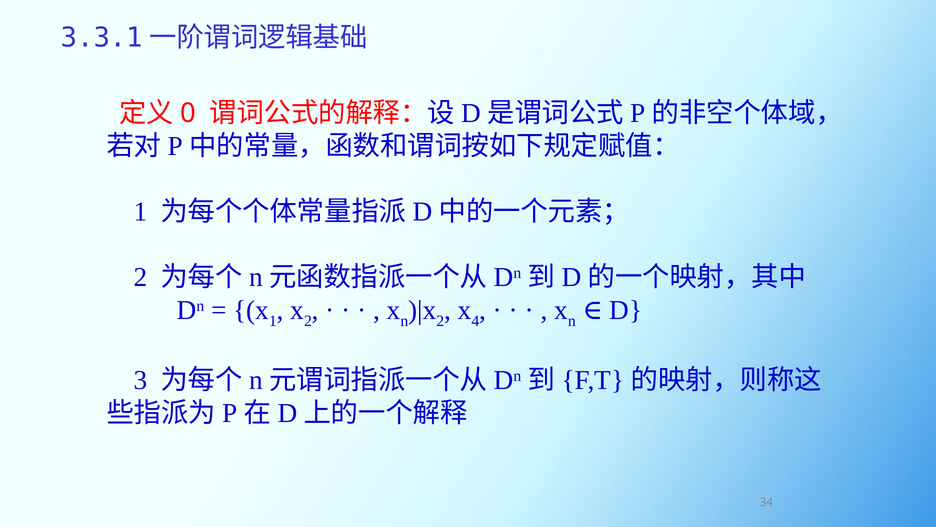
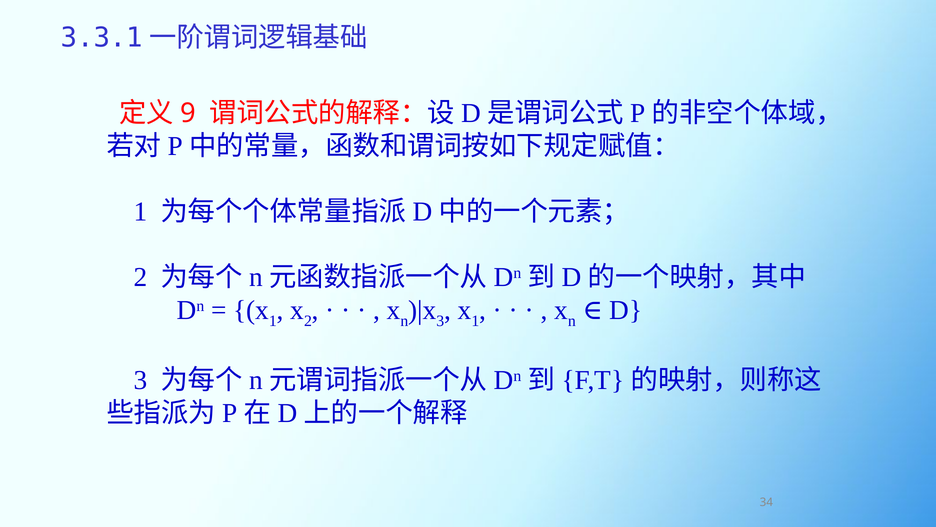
0: 0 -> 9 (188, 113)
2: 2 -> 3 (440, 321)
4: 4 -> 1 (475, 321)
